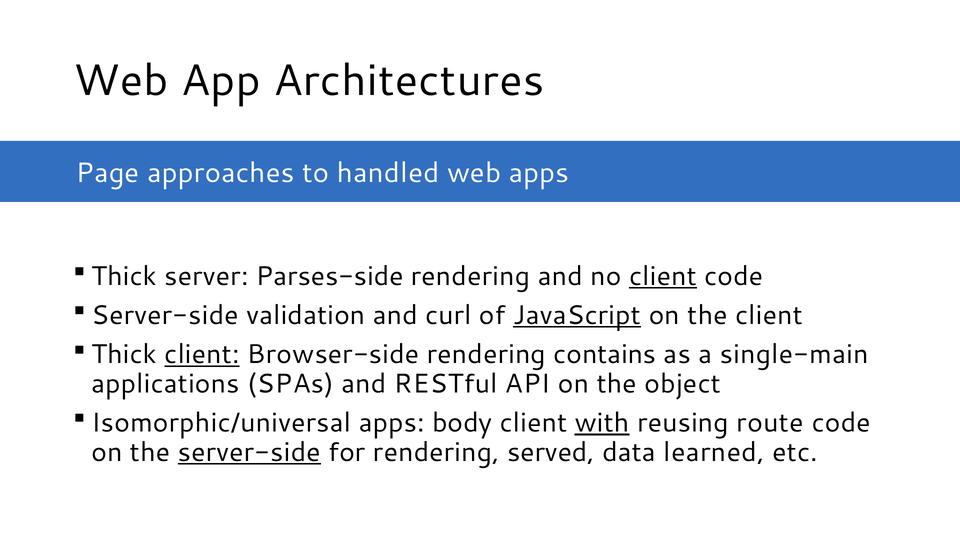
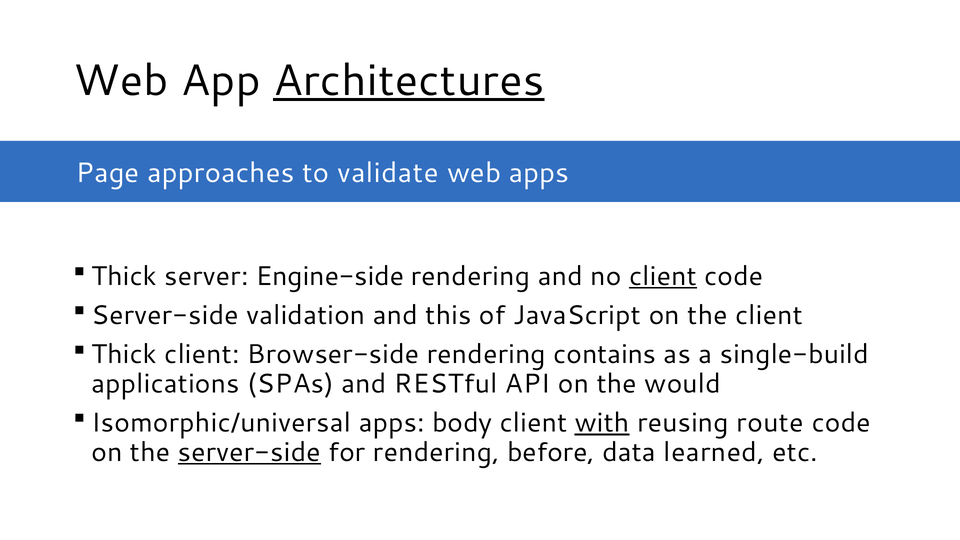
Architectures underline: none -> present (409, 81)
handled: handled -> validate (388, 173)
Parses-side: Parses-side -> Engine-side (330, 276)
curl: curl -> this (448, 315)
JavaScript underline: present -> none (577, 315)
client underline: present -> none (202, 355)
single-main: single-main -> single-build (794, 355)
object: object -> would (683, 384)
served: served -> before (551, 452)
